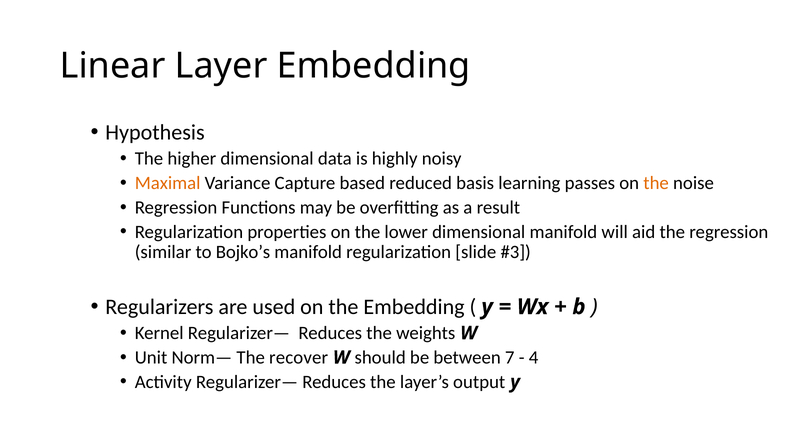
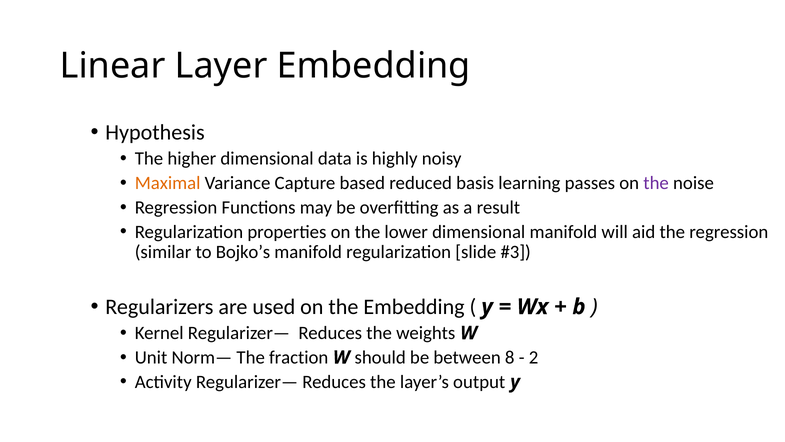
the colour: orange -> purple (656, 183)
recover: recover -> fraction (299, 357)
7: 7 -> 8 (510, 357)
4: 4 -> 2 (534, 357)
